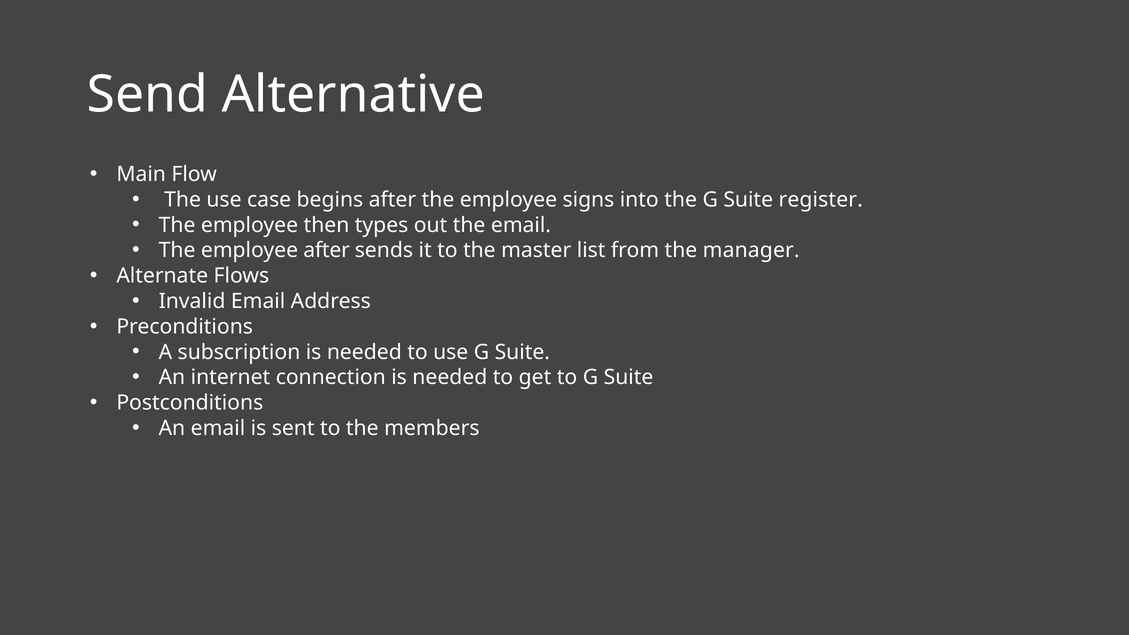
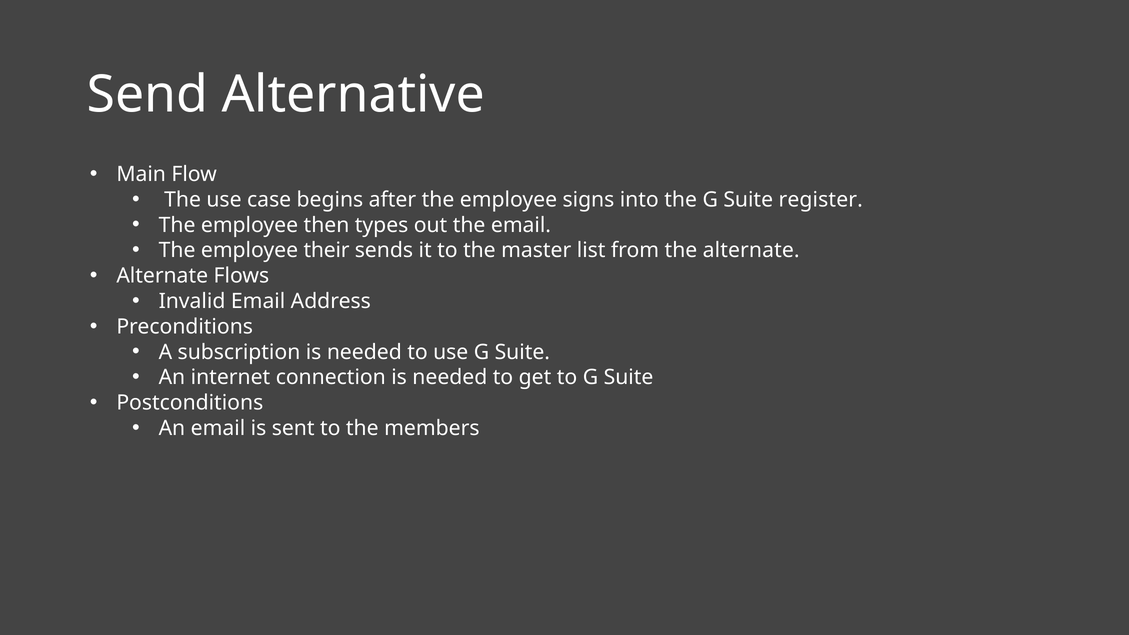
employee after: after -> their (327, 251)
the manager: manager -> alternate (751, 251)
